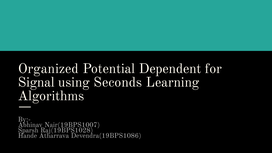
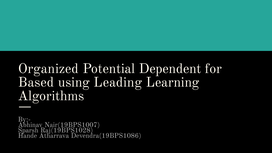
Signal: Signal -> Based (36, 82)
Seconds: Seconds -> Leading (118, 82)
